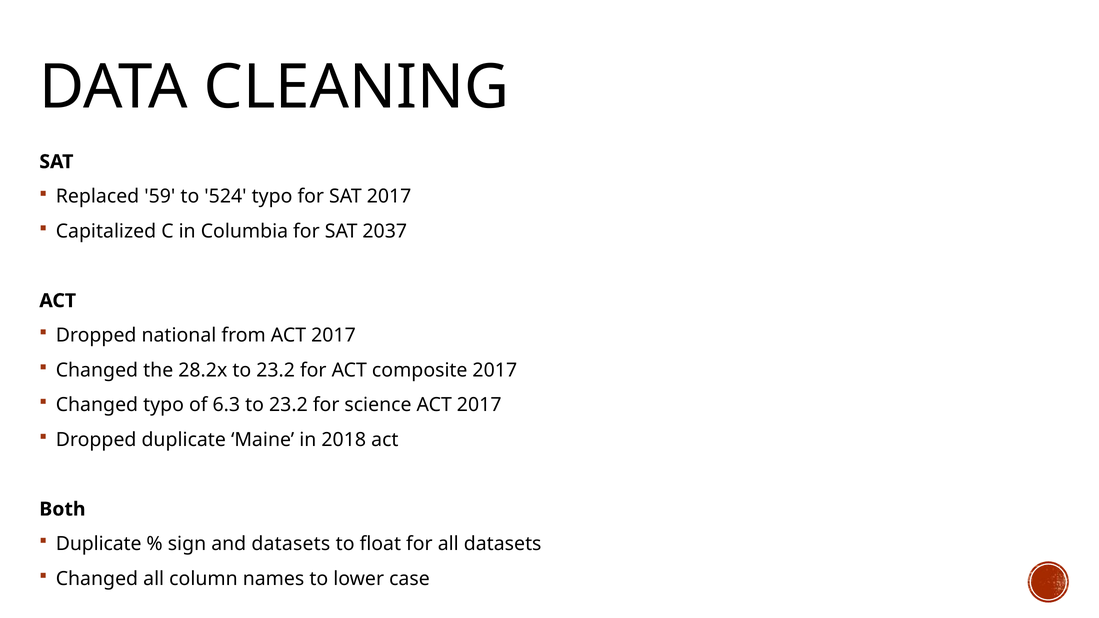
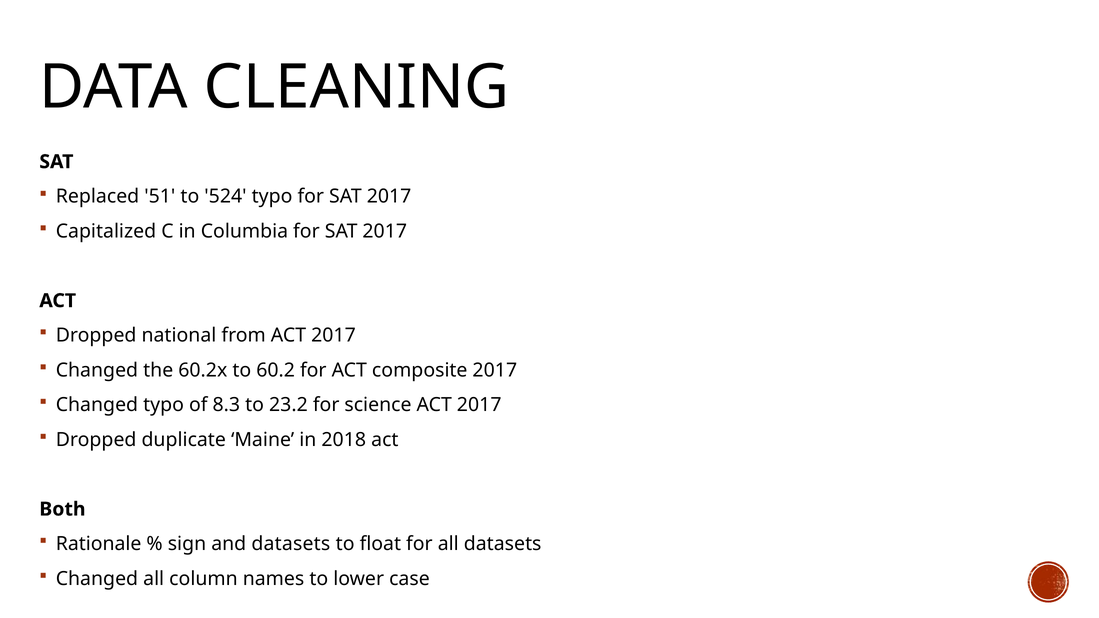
59: 59 -> 51 (160, 197)
Columbia for SAT 2037: 2037 -> 2017 (385, 231)
28.2x: 28.2x -> 60.2x (203, 370)
23.2: 23.2 -> 60.2 (276, 370)
6.3: 6.3 -> 8.3 (226, 405)
Duplicate: Duplicate -> Rationale (99, 544)
